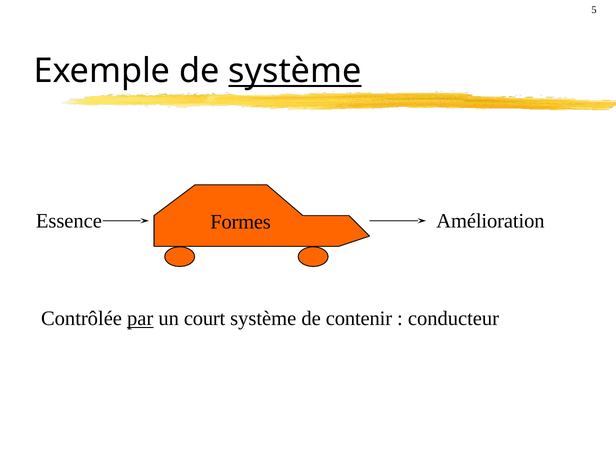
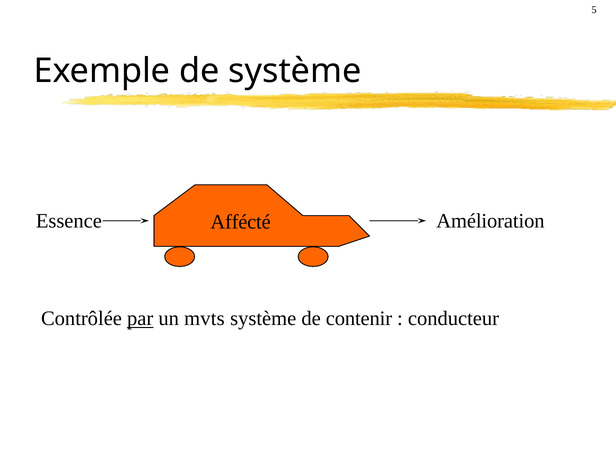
système underline: present -> none (295, 71)
Formes: Formes -> Affécté (241, 222)
court: court -> mvts (204, 319)
